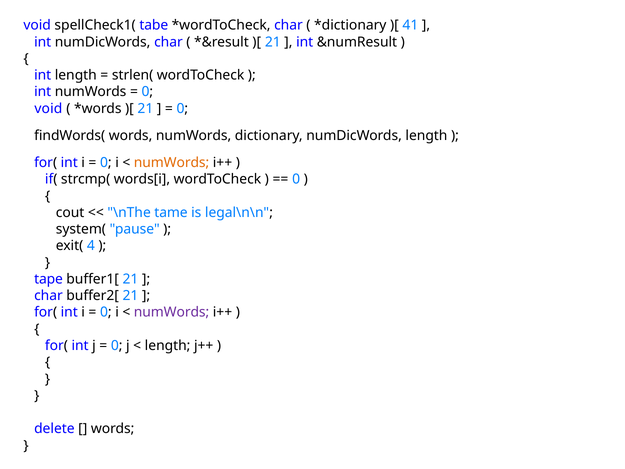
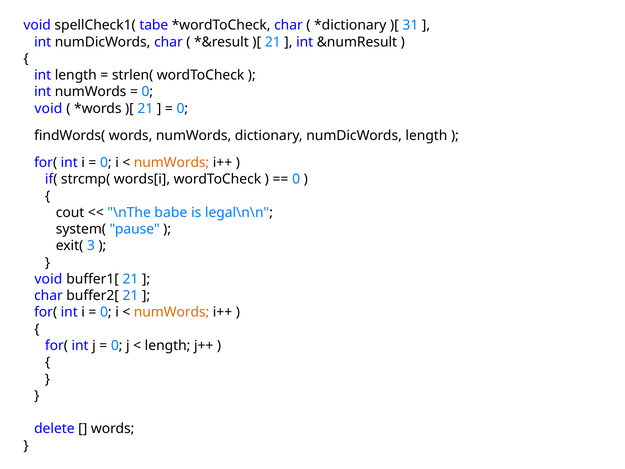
41: 41 -> 31 (410, 25)
tame: tame -> babe (171, 212)
4: 4 -> 3 (91, 246)
tape: tape -> void (48, 279)
numWords colour: purple -> orange (172, 312)
